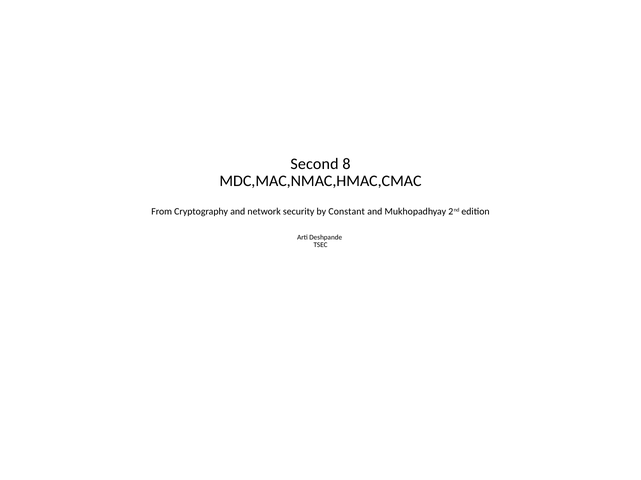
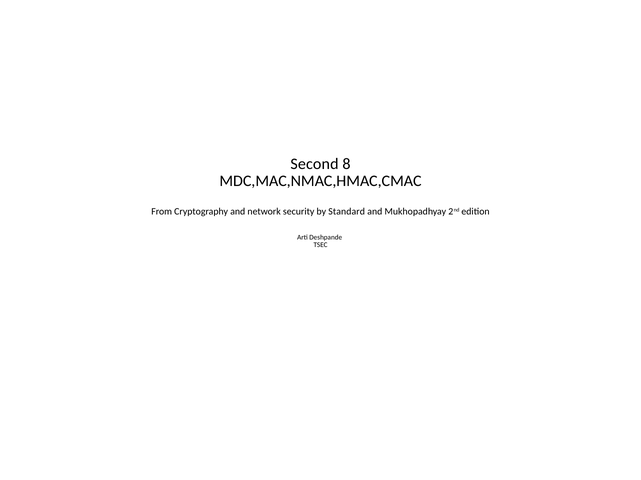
Constant: Constant -> Standard (347, 212)
